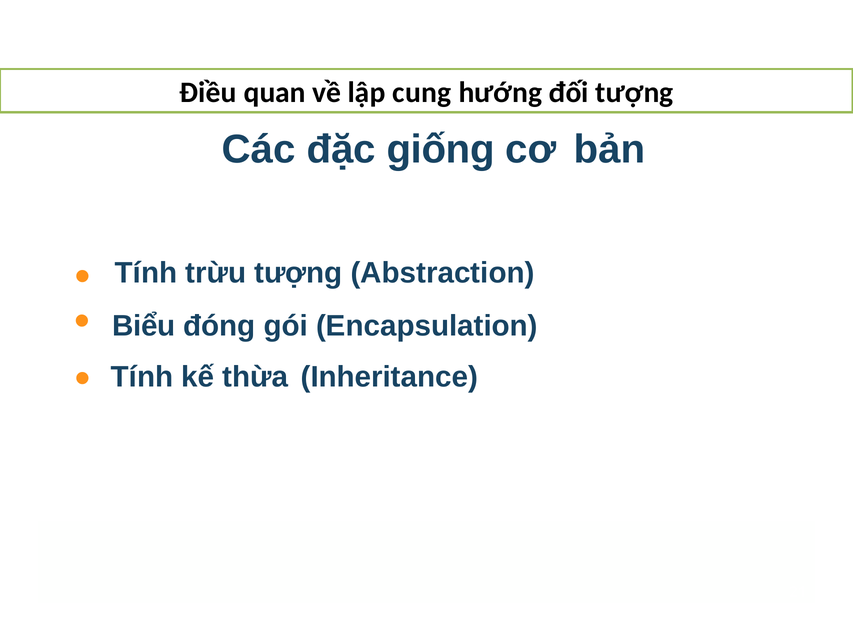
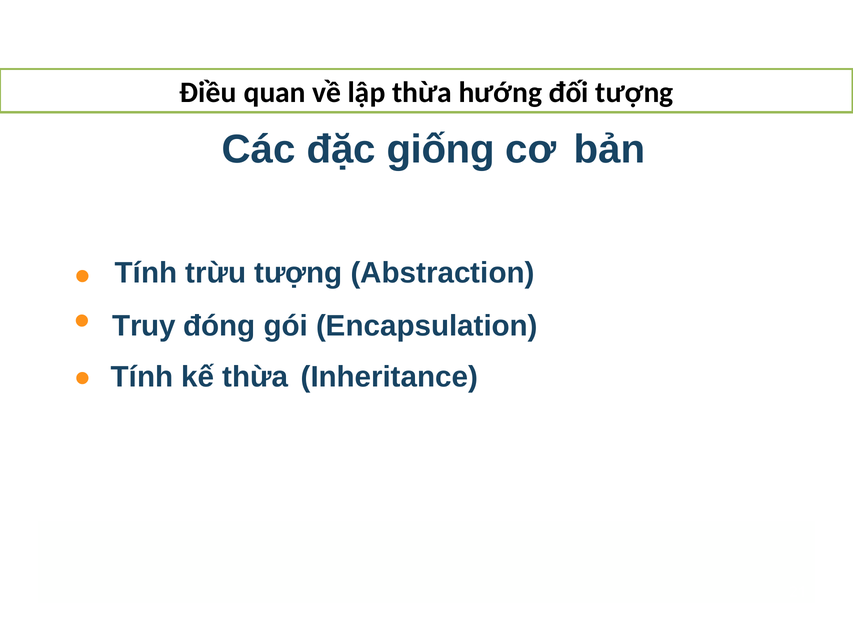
lập cung: cung -> thừa (422, 93)
Biểu: Biểu -> Truy (144, 326)
